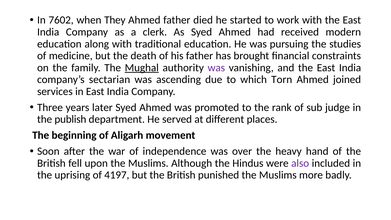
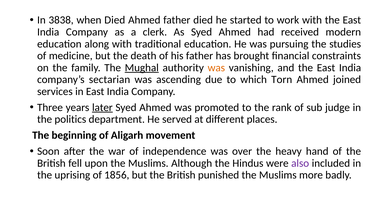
7602: 7602 -> 3838 (61, 20)
when They: They -> Died (115, 20)
was colour: purple -> orange (216, 68)
later underline: none -> present (102, 107)
publish: publish -> politics (70, 119)
4197: 4197 -> 1856 (117, 175)
